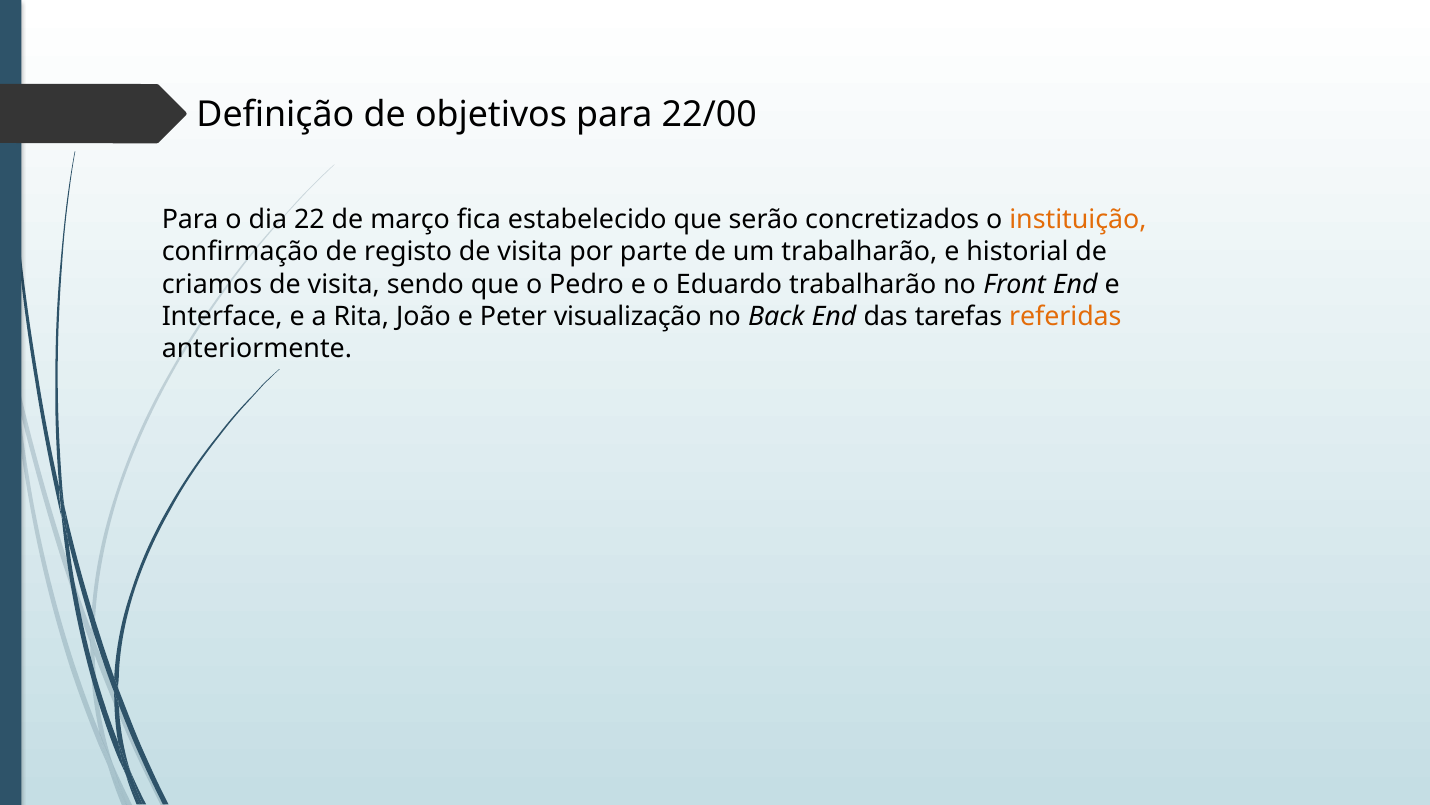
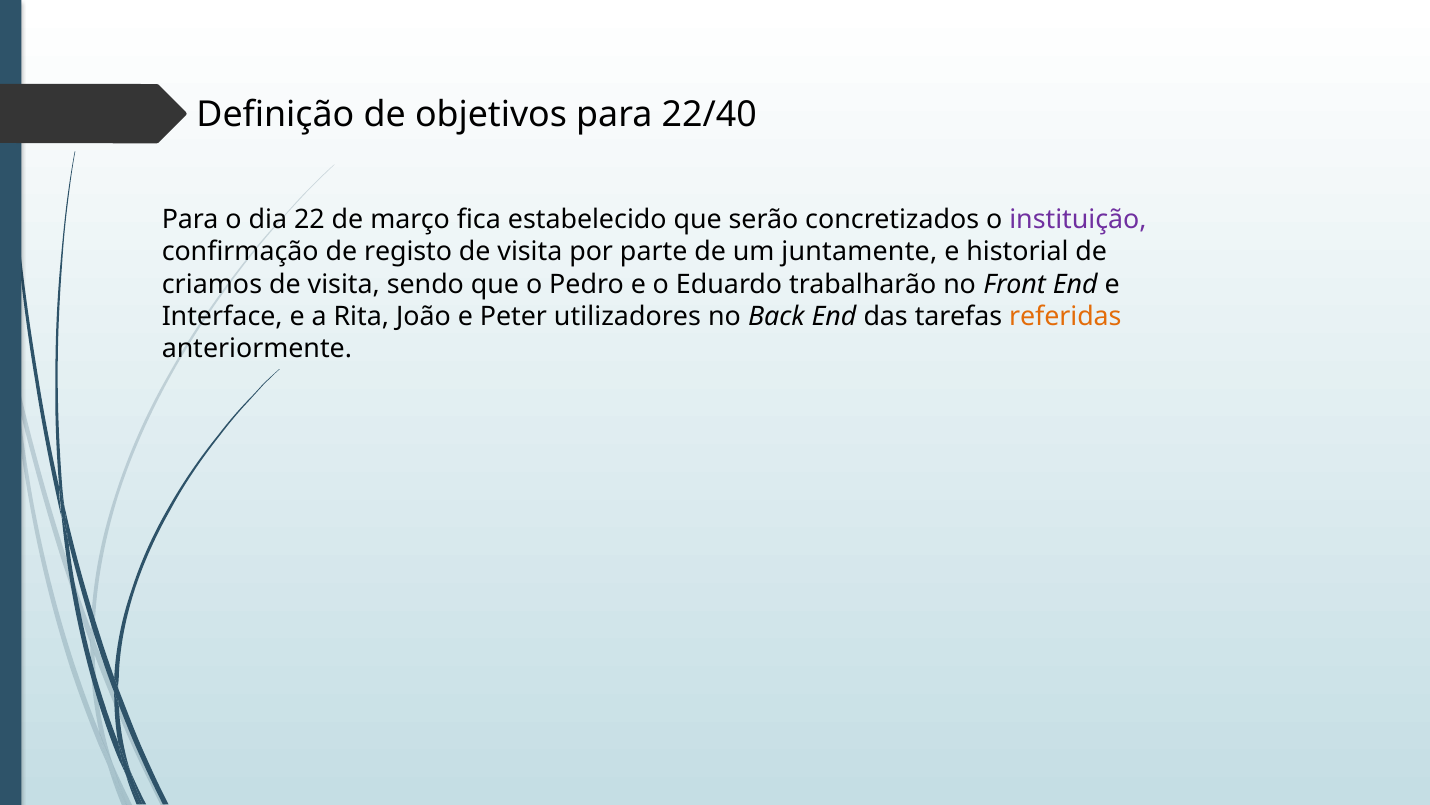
22/00: 22/00 -> 22/40 (709, 115)
instituição colour: orange -> purple (1078, 220)
um trabalharão: trabalharão -> juntamente (859, 252)
visualização: visualização -> utilizadores (627, 316)
